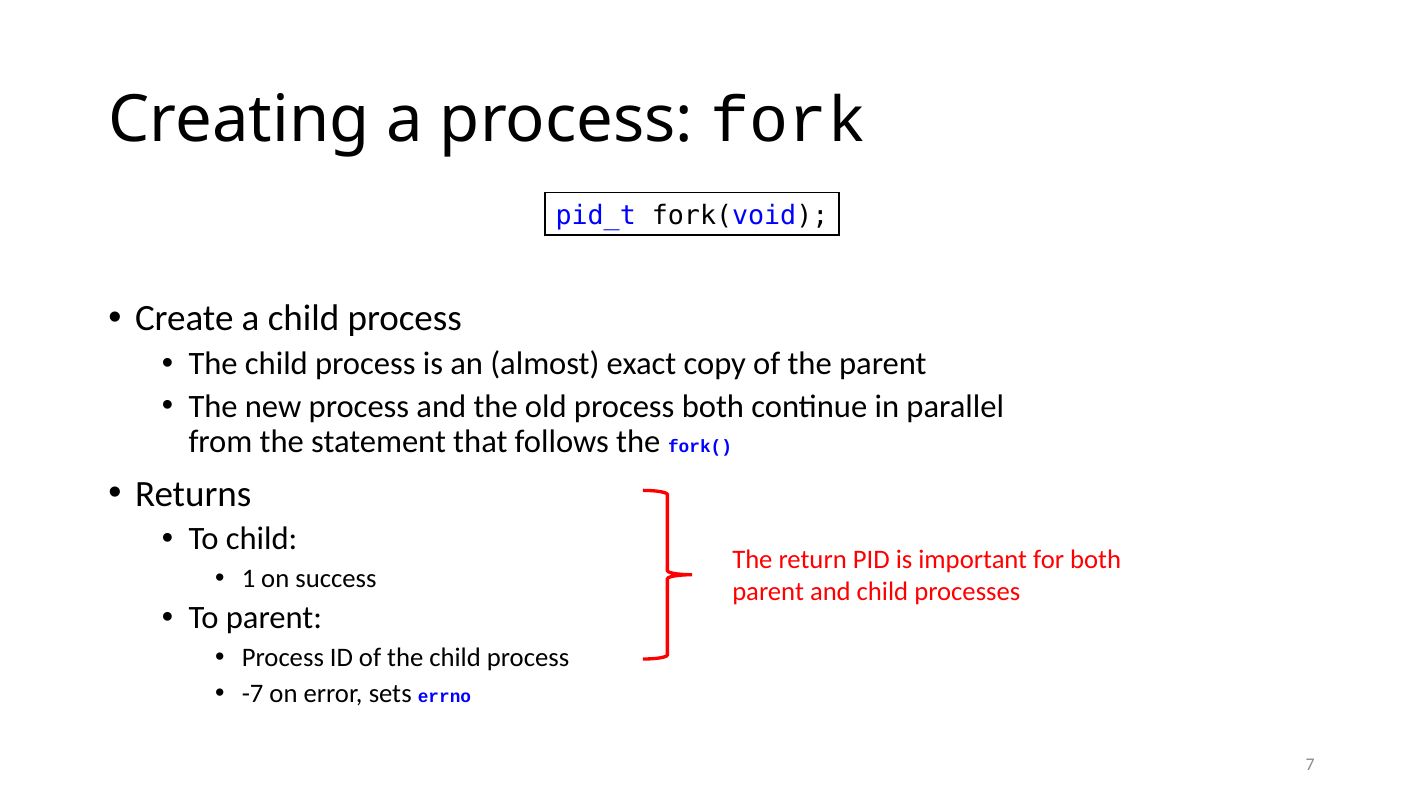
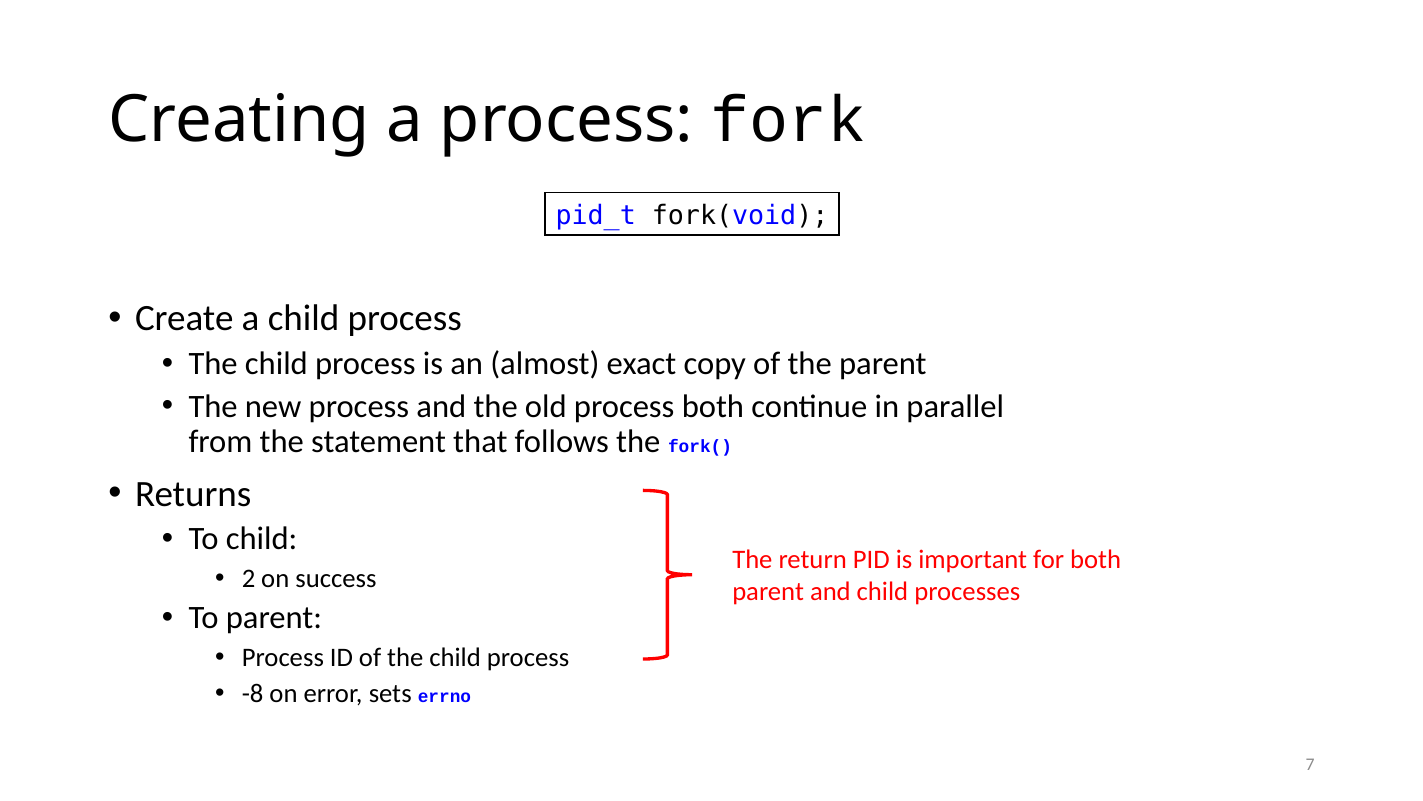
1: 1 -> 2 (249, 578)
-7: -7 -> -8 (253, 693)
